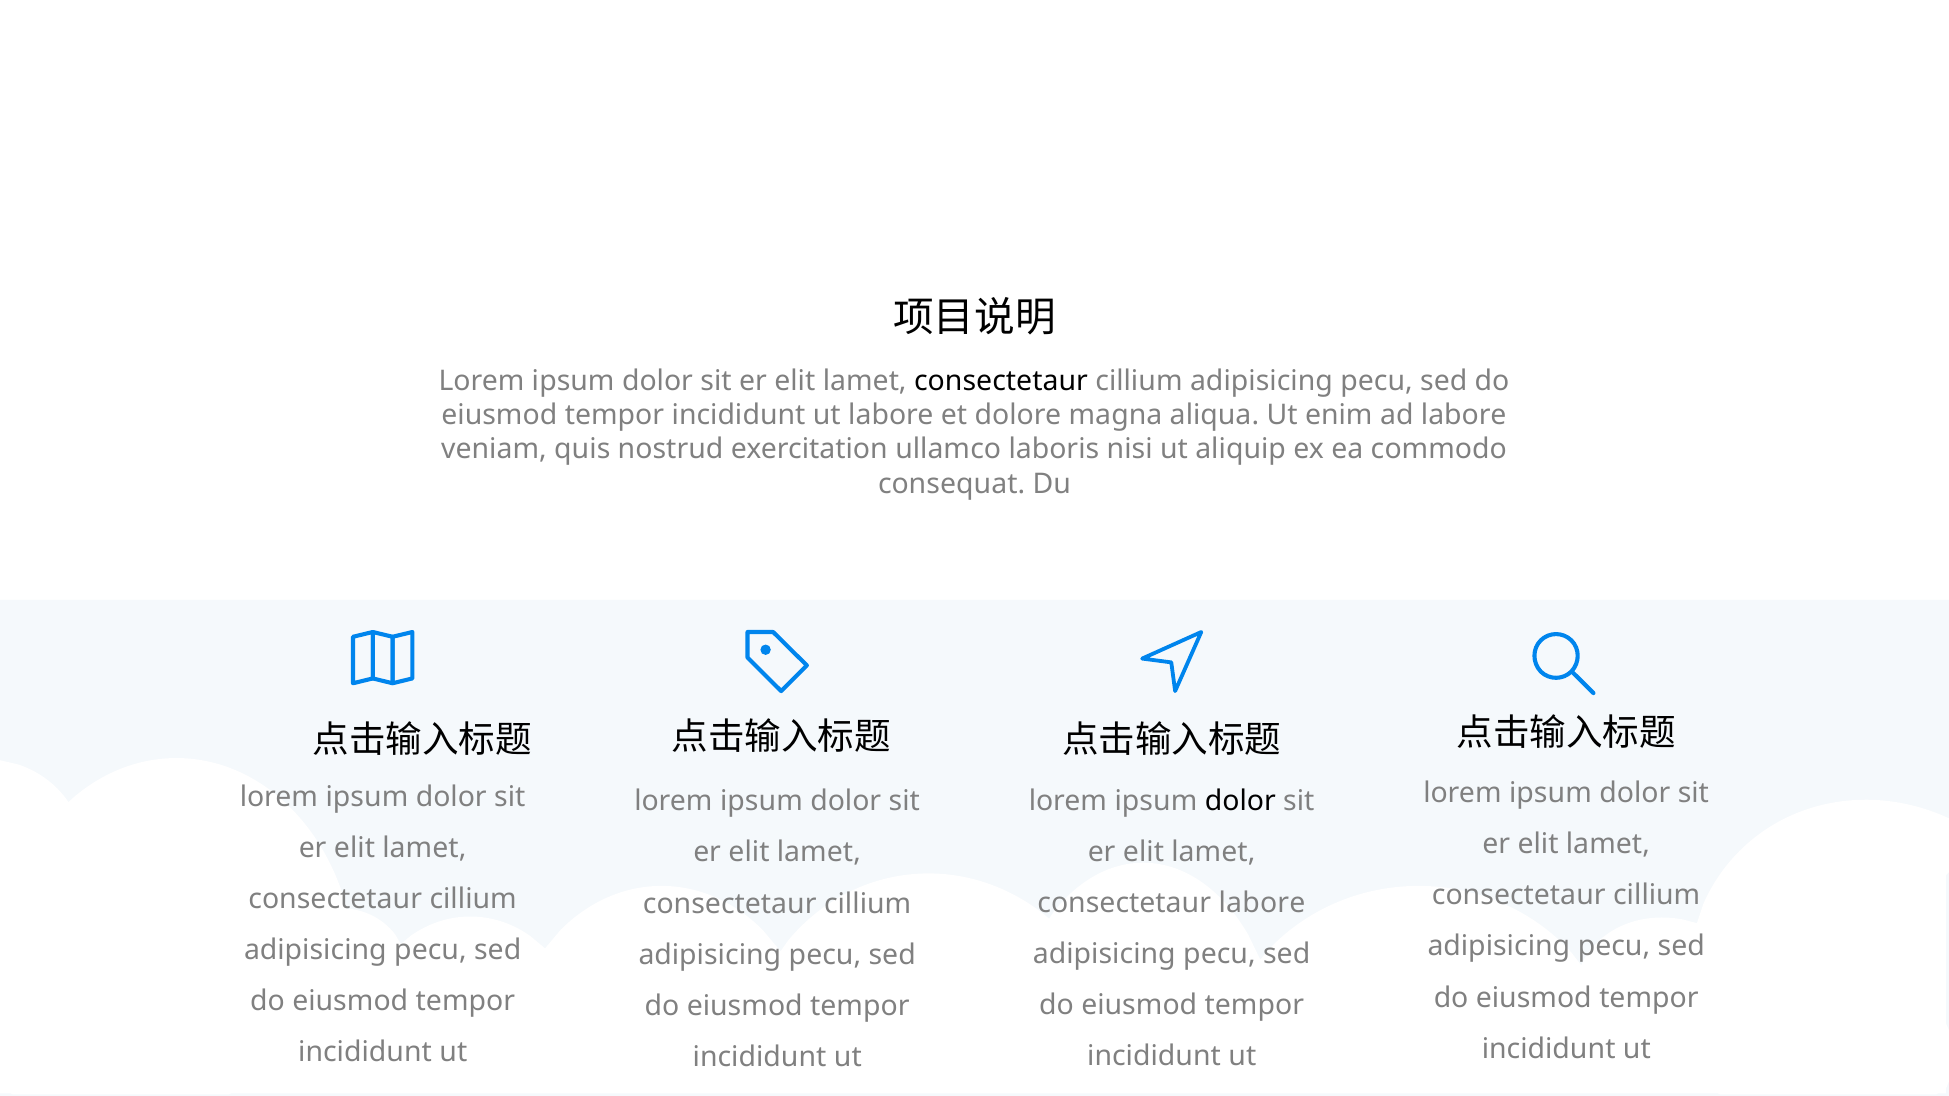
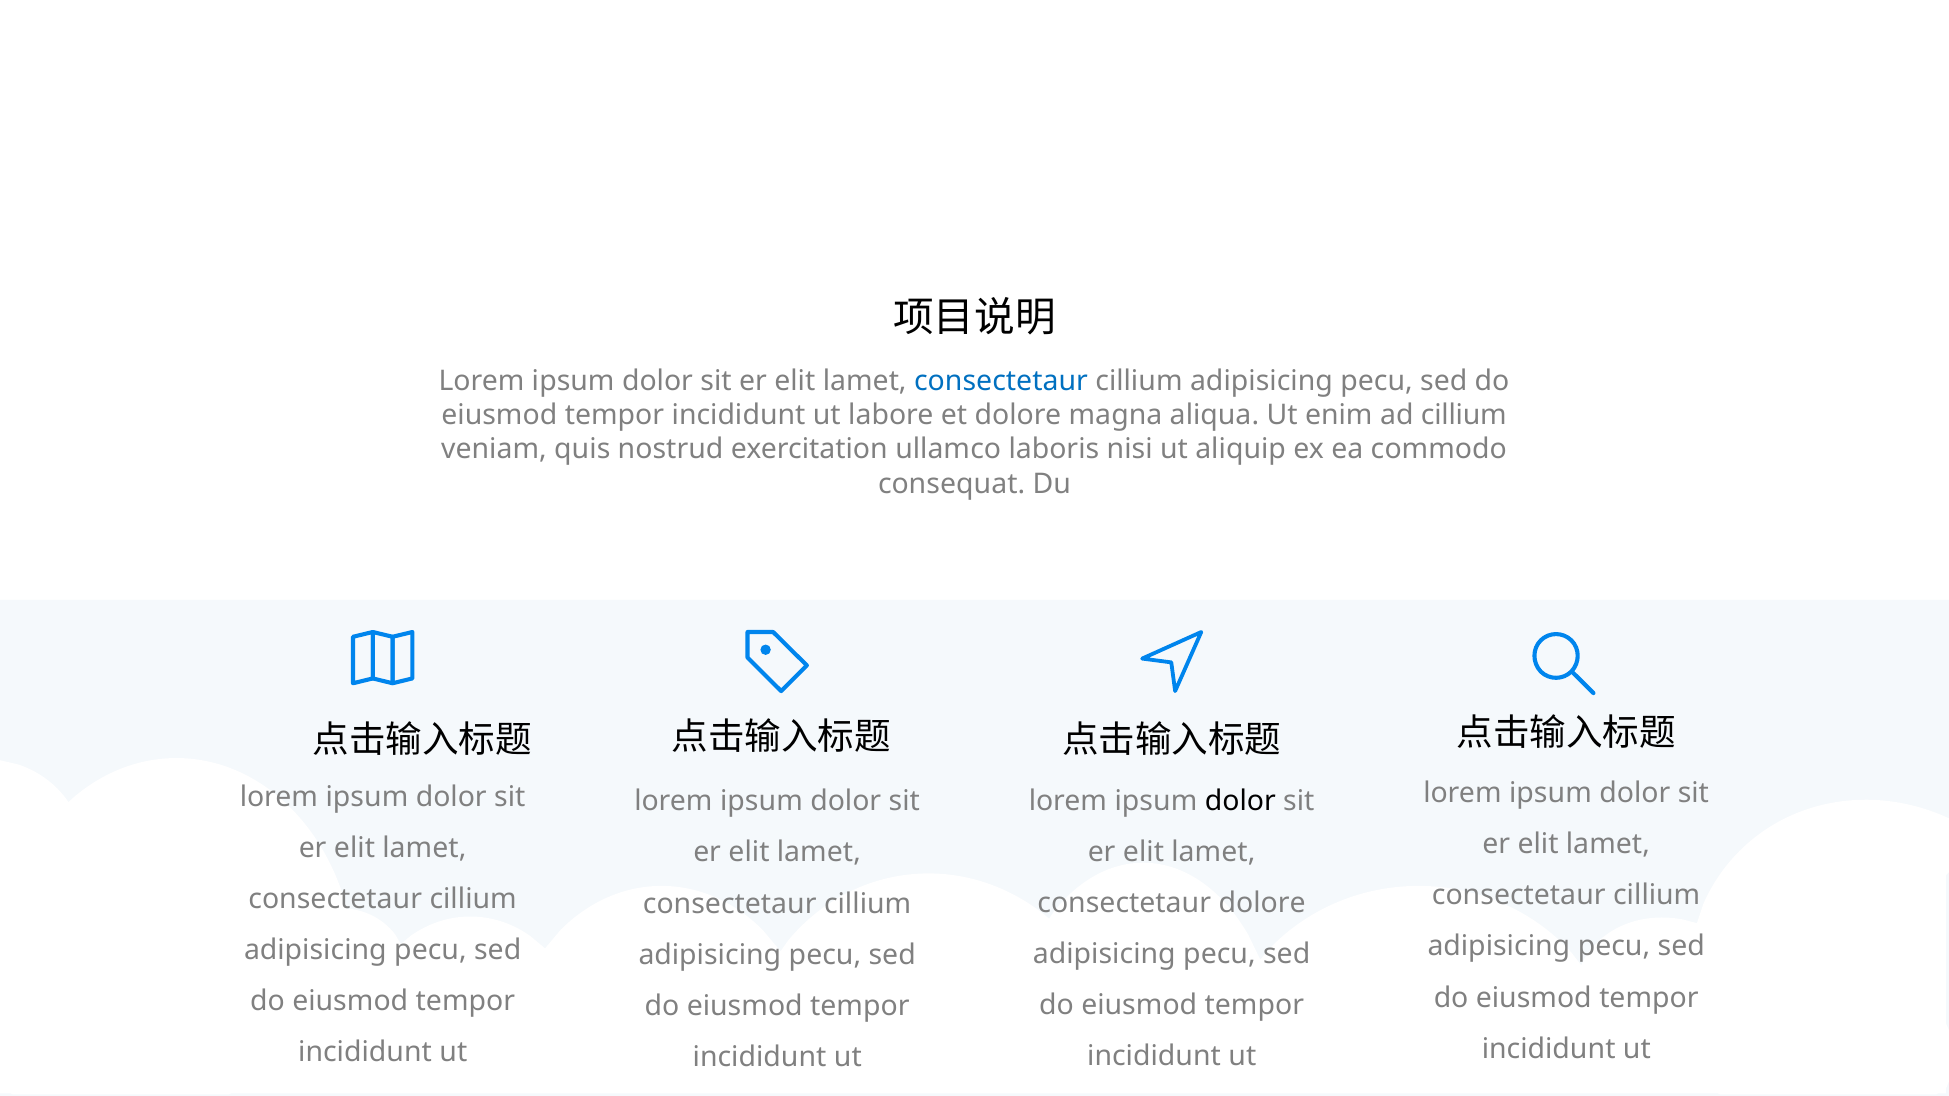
consectetaur colour: black -> blue (1001, 381)
ad labore: labore -> cillium (1464, 416)
consectetaur labore: labore -> dolore (1262, 903)
